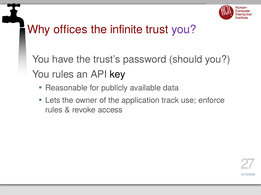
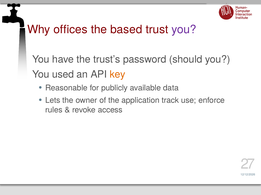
infinite: infinite -> based (126, 30)
You rules: rules -> used (63, 75)
key colour: black -> orange (118, 75)
